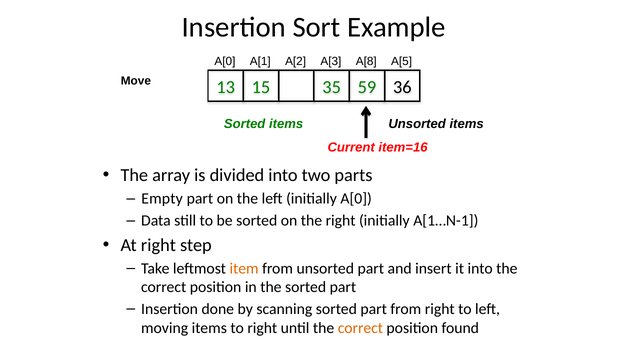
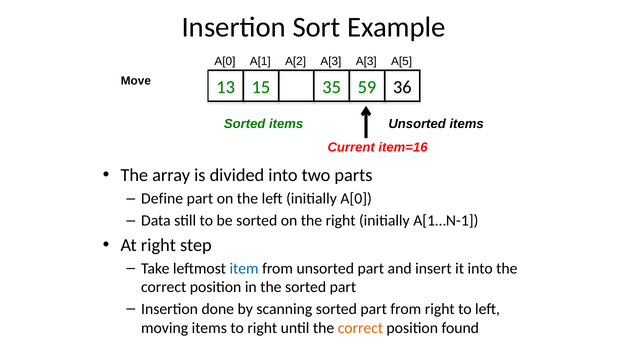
A[8: A[8 -> A[3 (366, 61)
Empty: Empty -> Define (162, 199)
item colour: orange -> blue (244, 269)
